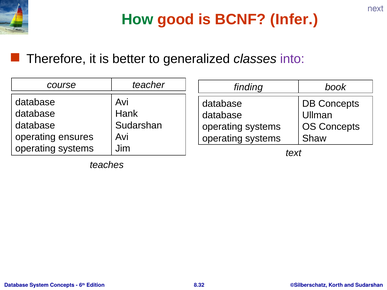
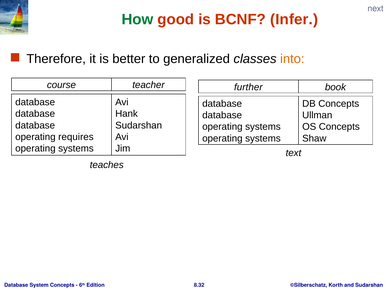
into colour: purple -> orange (292, 59)
finding: finding -> further (248, 87)
ensures: ensures -> requires (76, 137)
